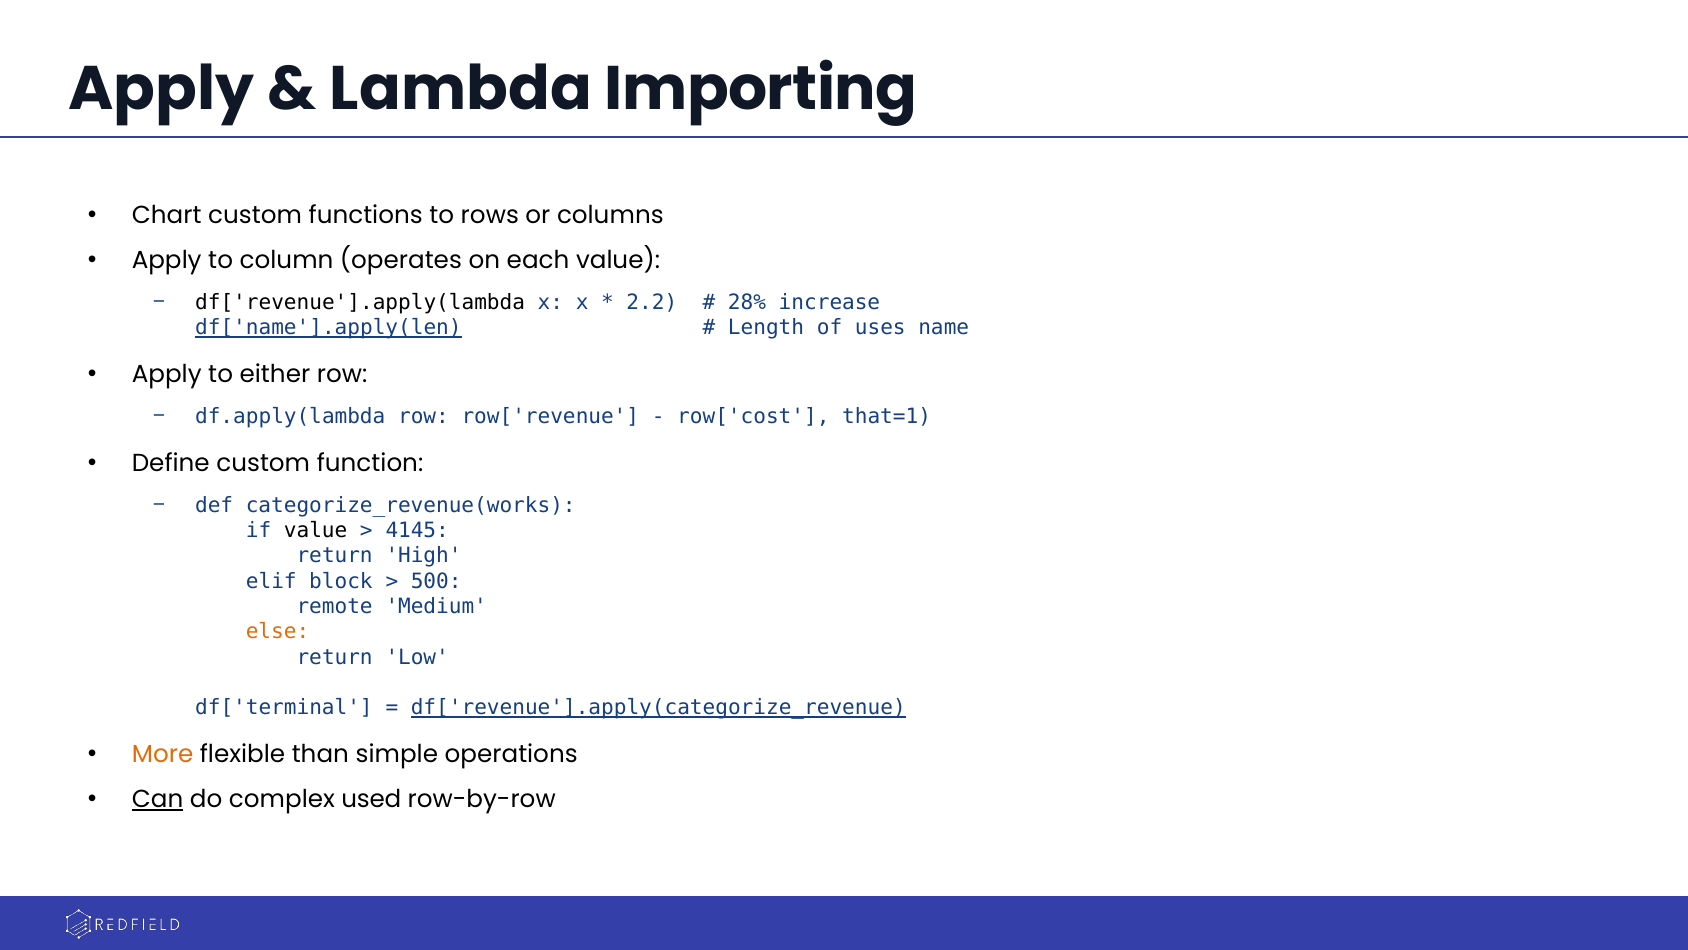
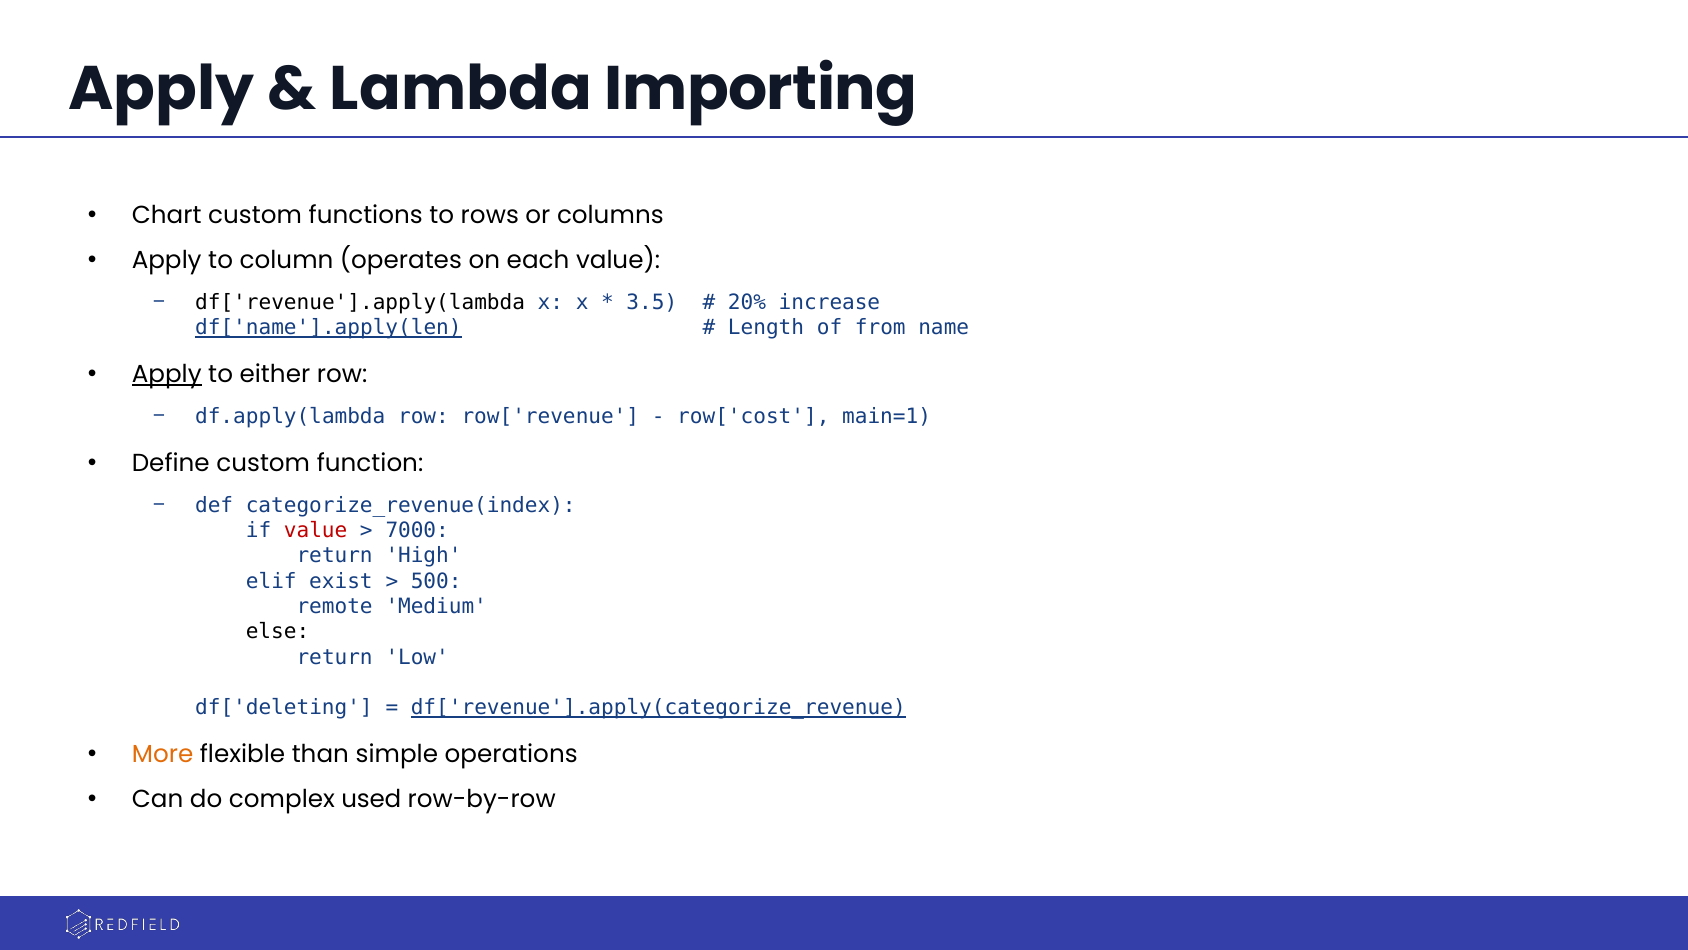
2.2: 2.2 -> 3.5 (652, 302)
28%: 28% -> 20% (747, 302)
uses: uses -> from (880, 328)
Apply underline: none -> present (167, 374)
that=1: that=1 -> main=1 (887, 416)
categorize_revenue(works: categorize_revenue(works -> categorize_revenue(index (411, 505)
value colour: black -> red (316, 530)
4145: 4145 -> 7000 (417, 530)
block: block -> exist (341, 581)
else colour: orange -> black (278, 632)
df['terminal: df['terminal -> df['deleting (284, 707)
Can underline: present -> none (158, 799)
